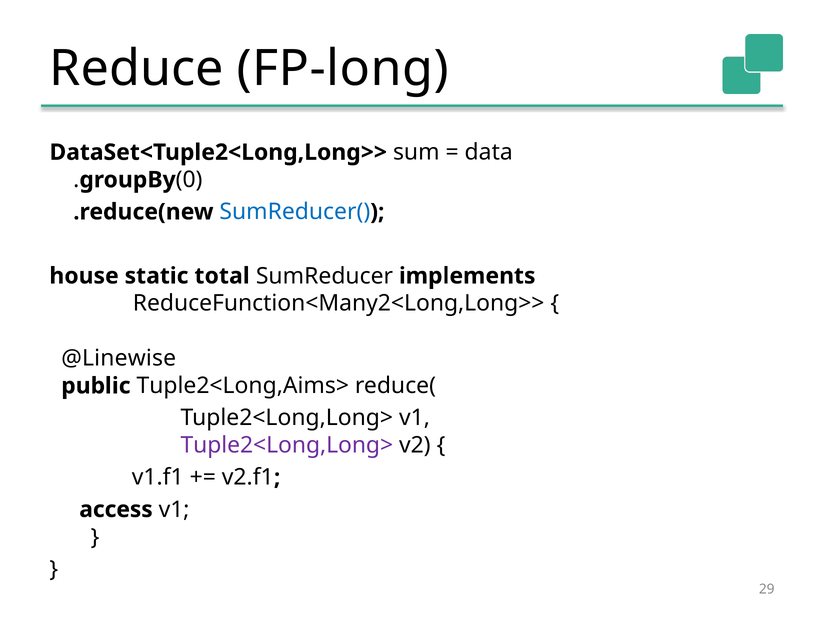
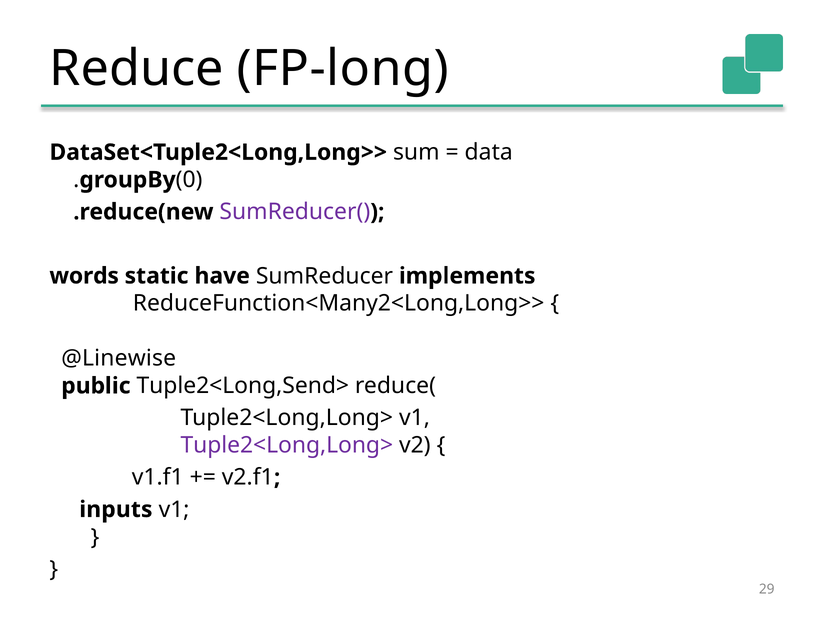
SumReducer( colour: blue -> purple (295, 212)
house: house -> words (84, 276)
total: total -> have (222, 276)
Tuple2<Long,Aims>: Tuple2<Long,Aims> -> Tuple2<Long,Send> (243, 386)
access: access -> inputs (116, 509)
